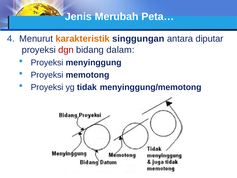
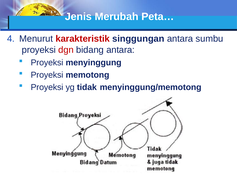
karakteristik colour: orange -> red (83, 39)
diputar: diputar -> sumbu (209, 39)
bidang dalam: dalam -> antara (121, 50)
